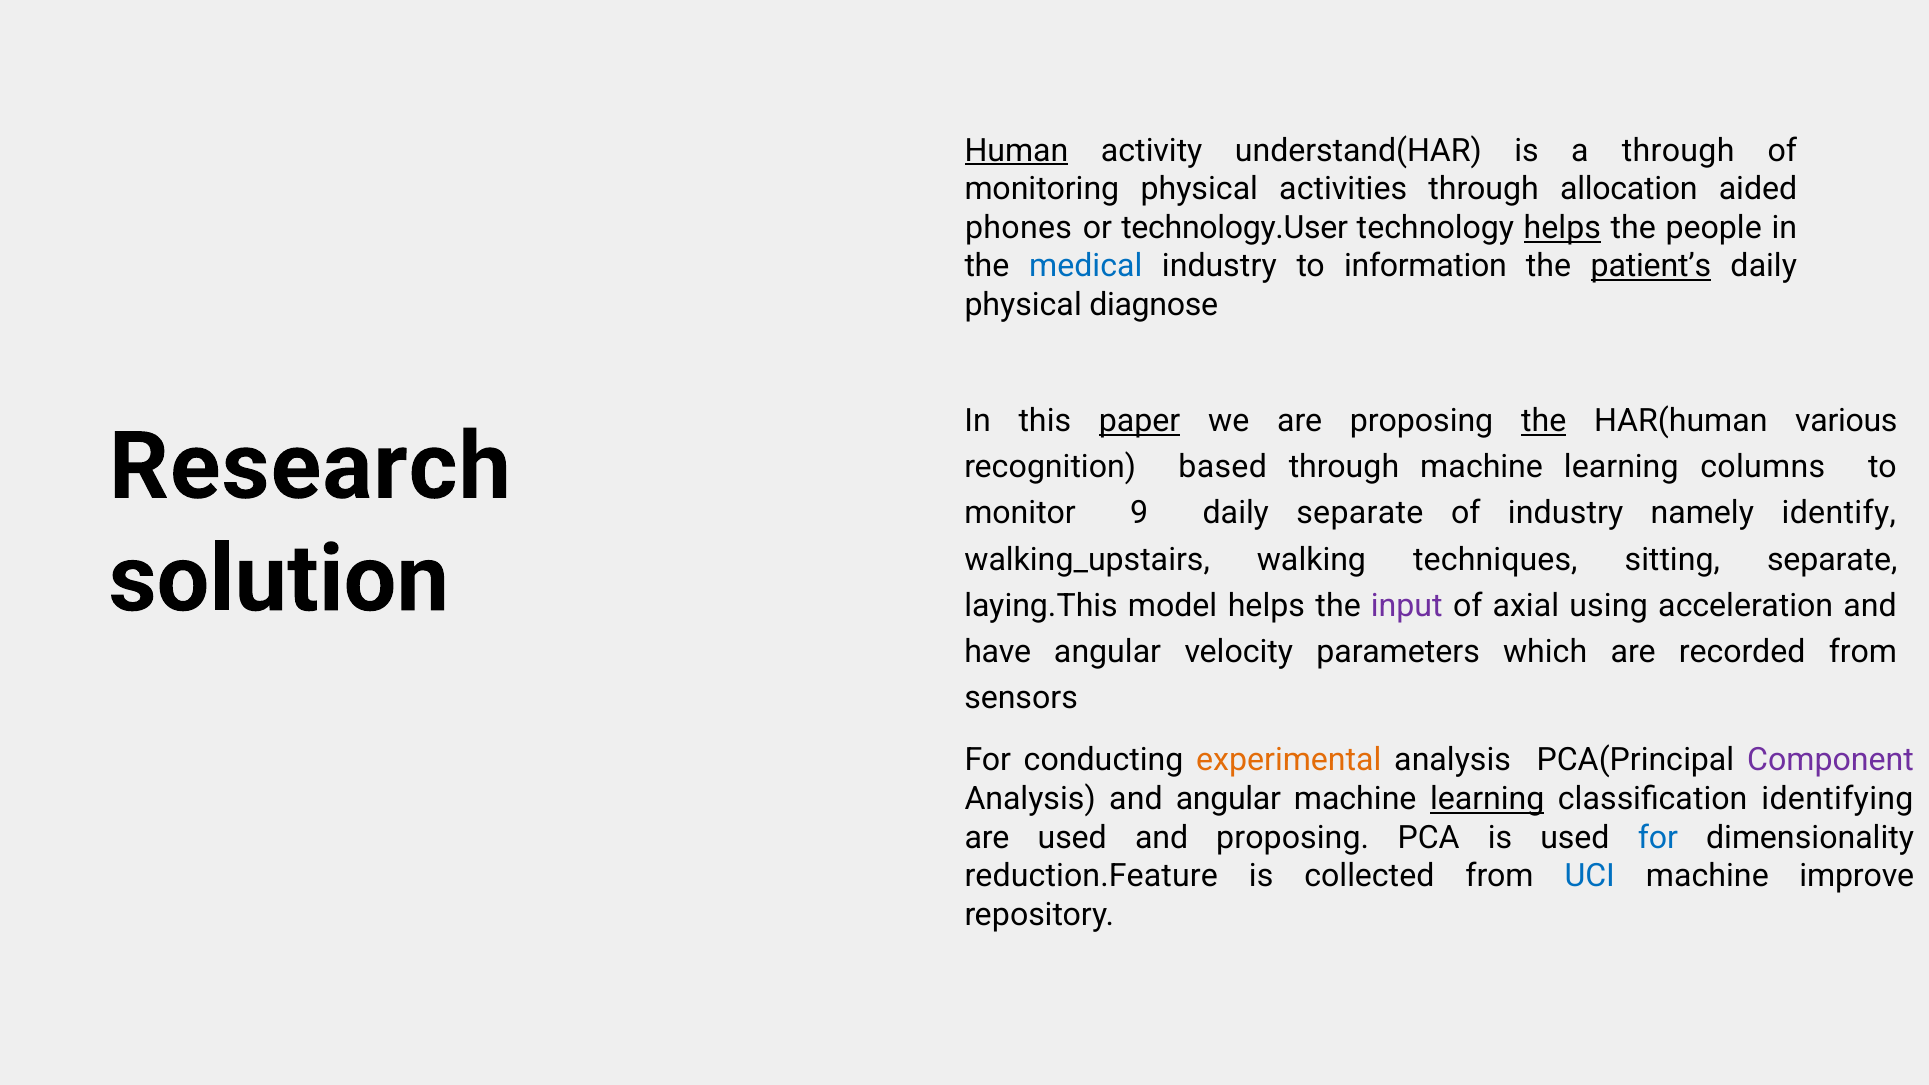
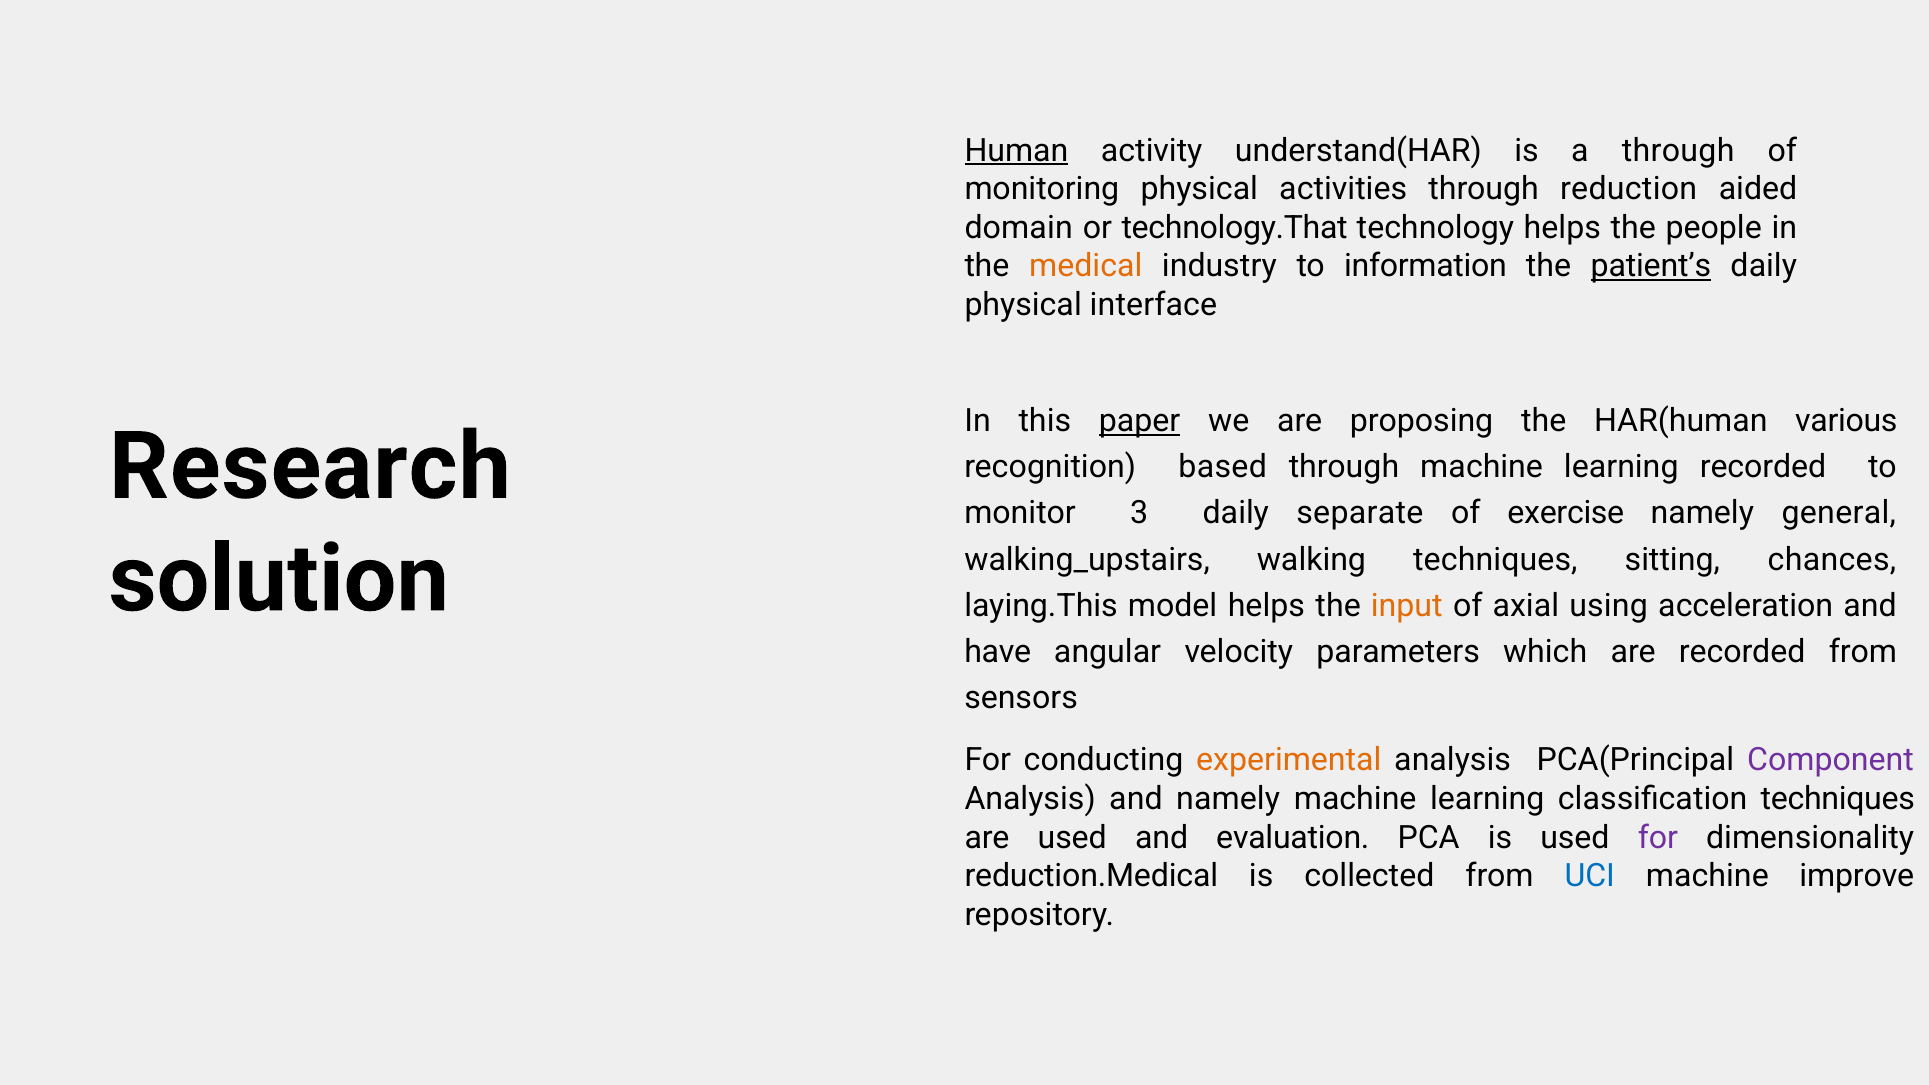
allocation: allocation -> reduction (1629, 189)
phones: phones -> domain (1019, 228)
technology.User: technology.User -> technology.That (1235, 228)
helps underline: present -> none (1562, 228)
medical colour: blue -> orange (1086, 266)
diagnose: diagnose -> interface (1153, 305)
the underline: present -> none (1544, 421)
learning columns: columns -> recorded (1763, 467)
9: 9 -> 3 (1139, 513)
of industry: industry -> exercise (1566, 513)
identify: identify -> general (1839, 513)
sitting separate: separate -> chances (1832, 560)
input colour: purple -> orange (1407, 606)
and angular: angular -> namely (1228, 799)
learning underline: present -> none (1487, 799)
classification identifying: identifying -> techniques (1838, 799)
and proposing: proposing -> evaluation (1293, 838)
for colour: blue -> purple (1658, 838)
reduction.Feature: reduction.Feature -> reduction.Medical (1091, 876)
